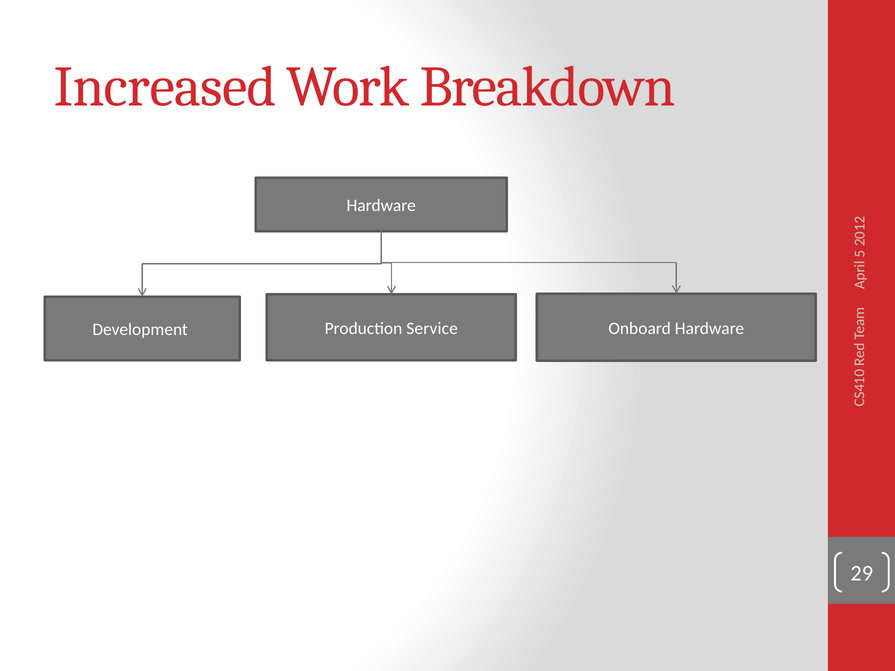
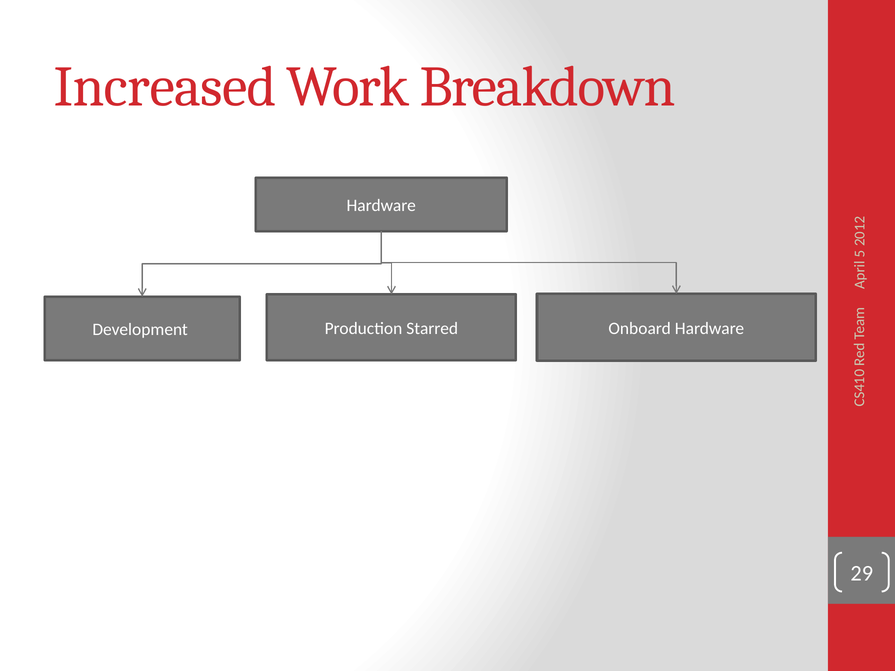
Service: Service -> Starred (432, 329)
